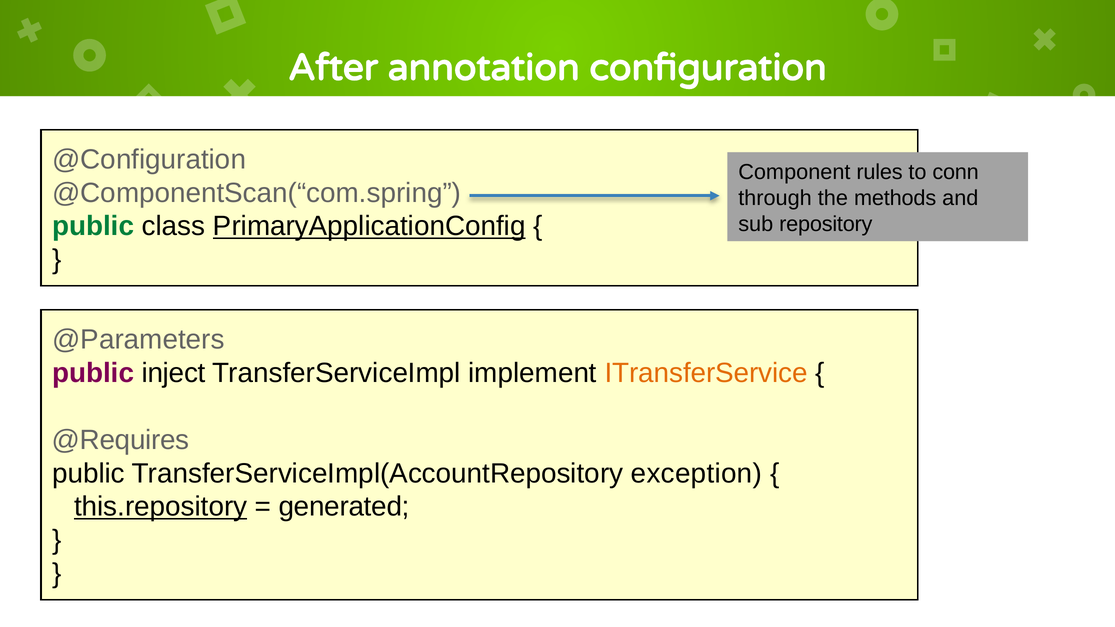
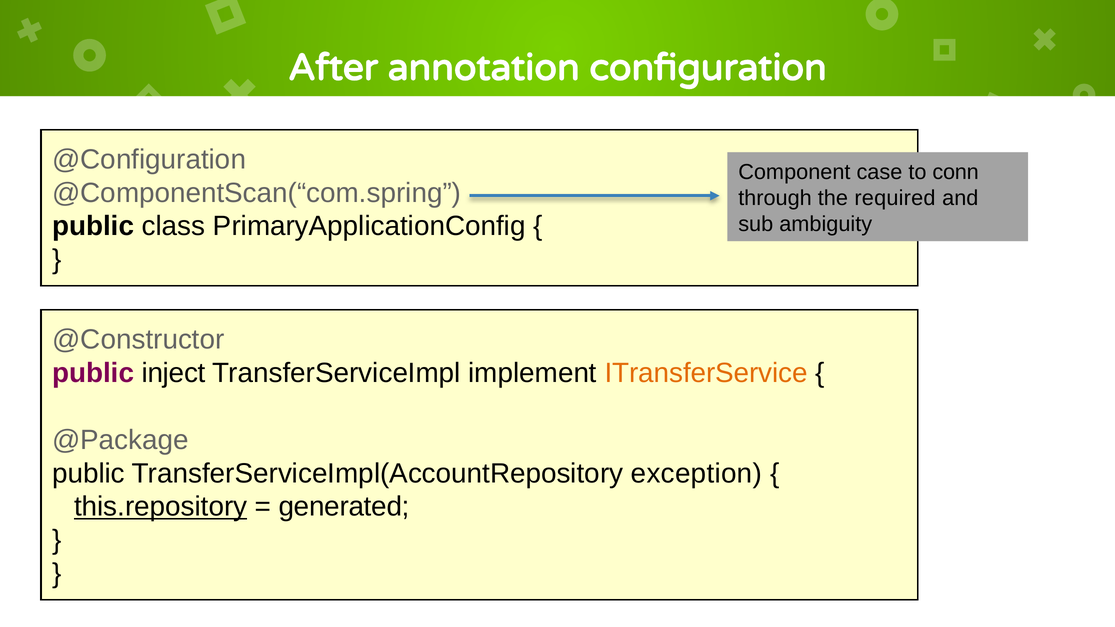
rules: rules -> case (879, 172)
methods: methods -> required (895, 198)
public colour: green -> black (93, 226)
PrimaryApplicationConfig underline: present -> none (369, 226)
repository: repository -> ambiguity (826, 224)
@Parameters: @Parameters -> @Constructor (138, 340)
@Requires: @Requires -> @Package (120, 440)
